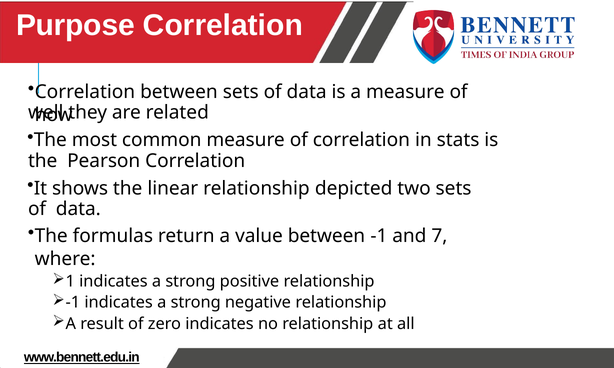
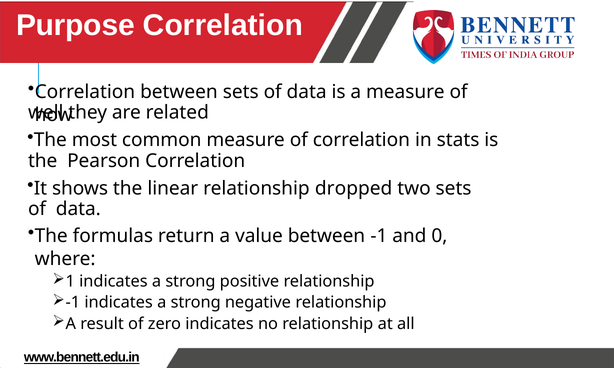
depicted: depicted -> dropped (354, 188)
7: 7 -> 0 (439, 236)
